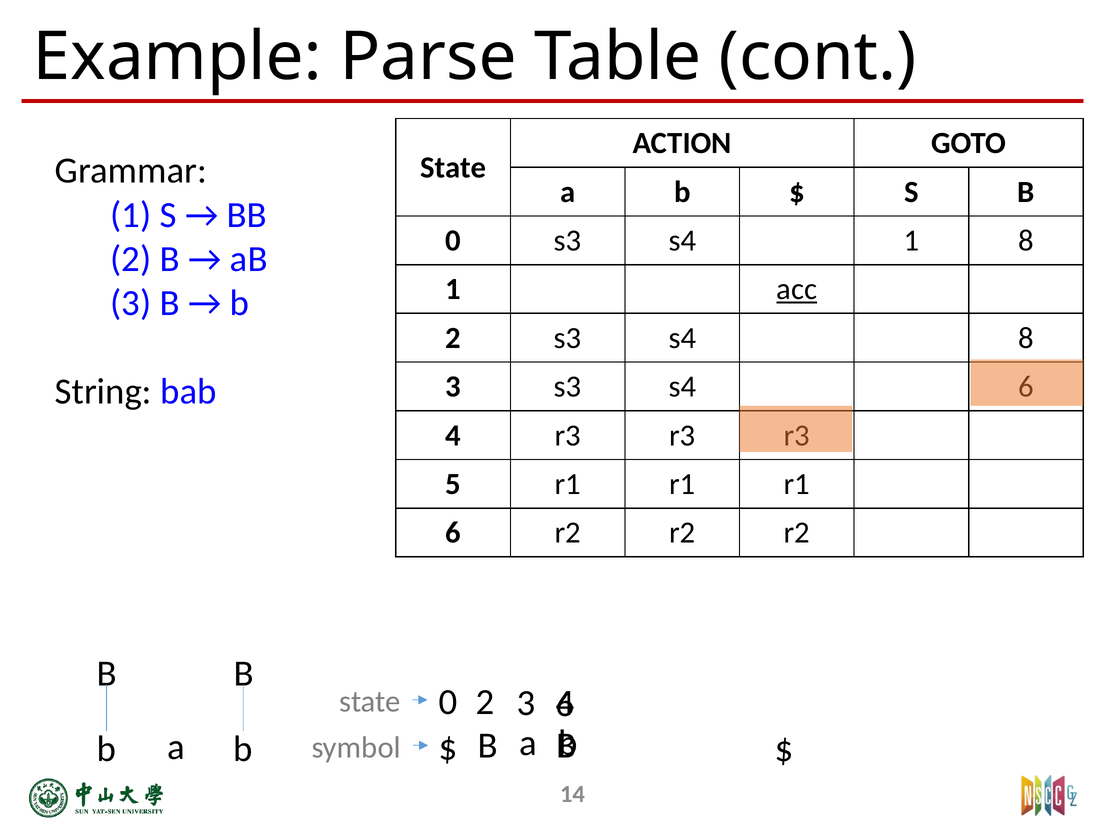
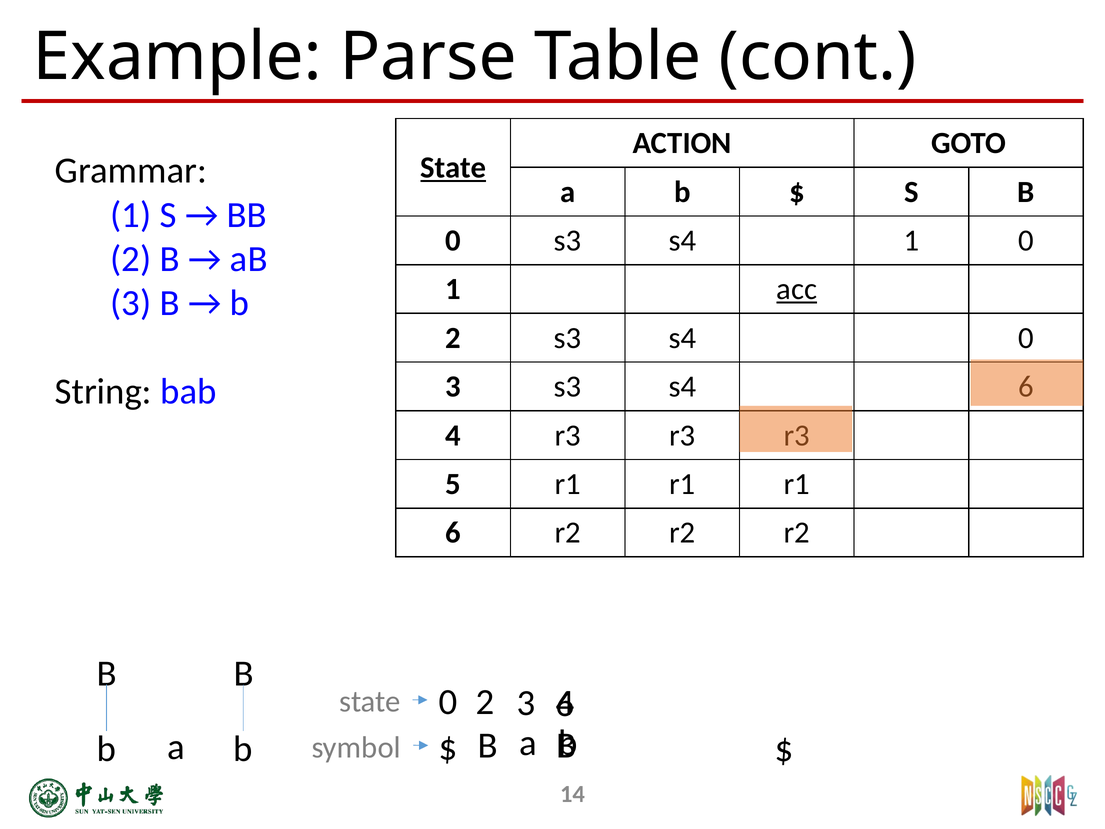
State underline: none -> present (453, 168)
1 8: 8 -> 0 (1026, 241)
s4 8: 8 -> 0 (1026, 338)
